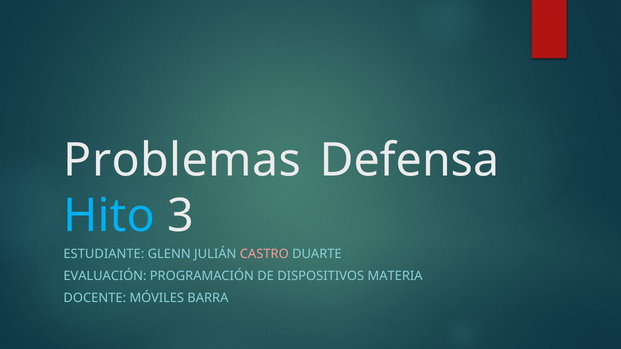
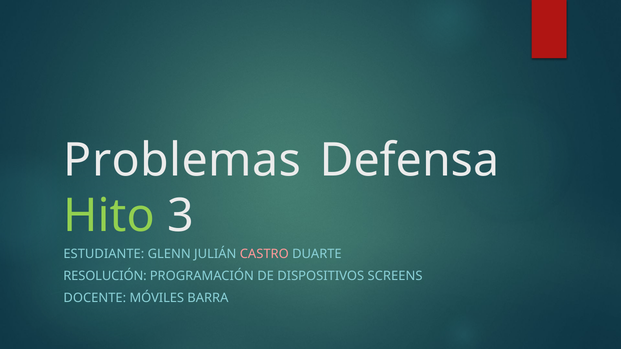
Hito colour: light blue -> light green (109, 216)
EVALUACIÓN: EVALUACIÓN -> RESOLUCIÓN (105, 276)
MATERIA: MATERIA -> SCREENS (395, 276)
